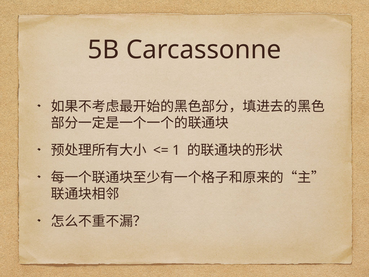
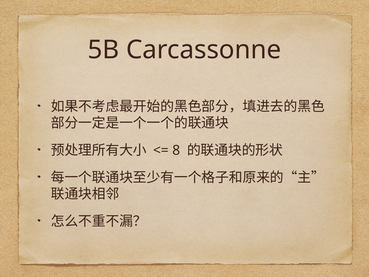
1: 1 -> 8 (176, 150)
